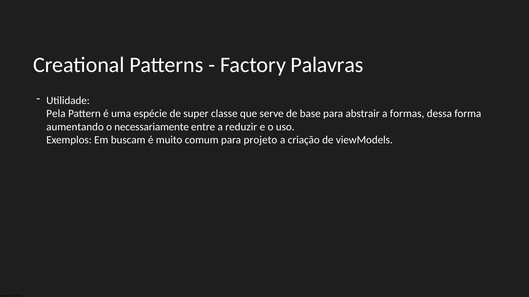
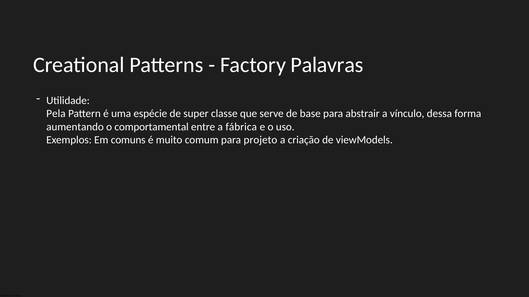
formas: formas -> vínculo (407, 114)
necessariamente: necessariamente -> comportamental (152, 127)
reduzir: reduzir -> fábrica (241, 127)
buscam: buscam -> comuns (128, 140)
